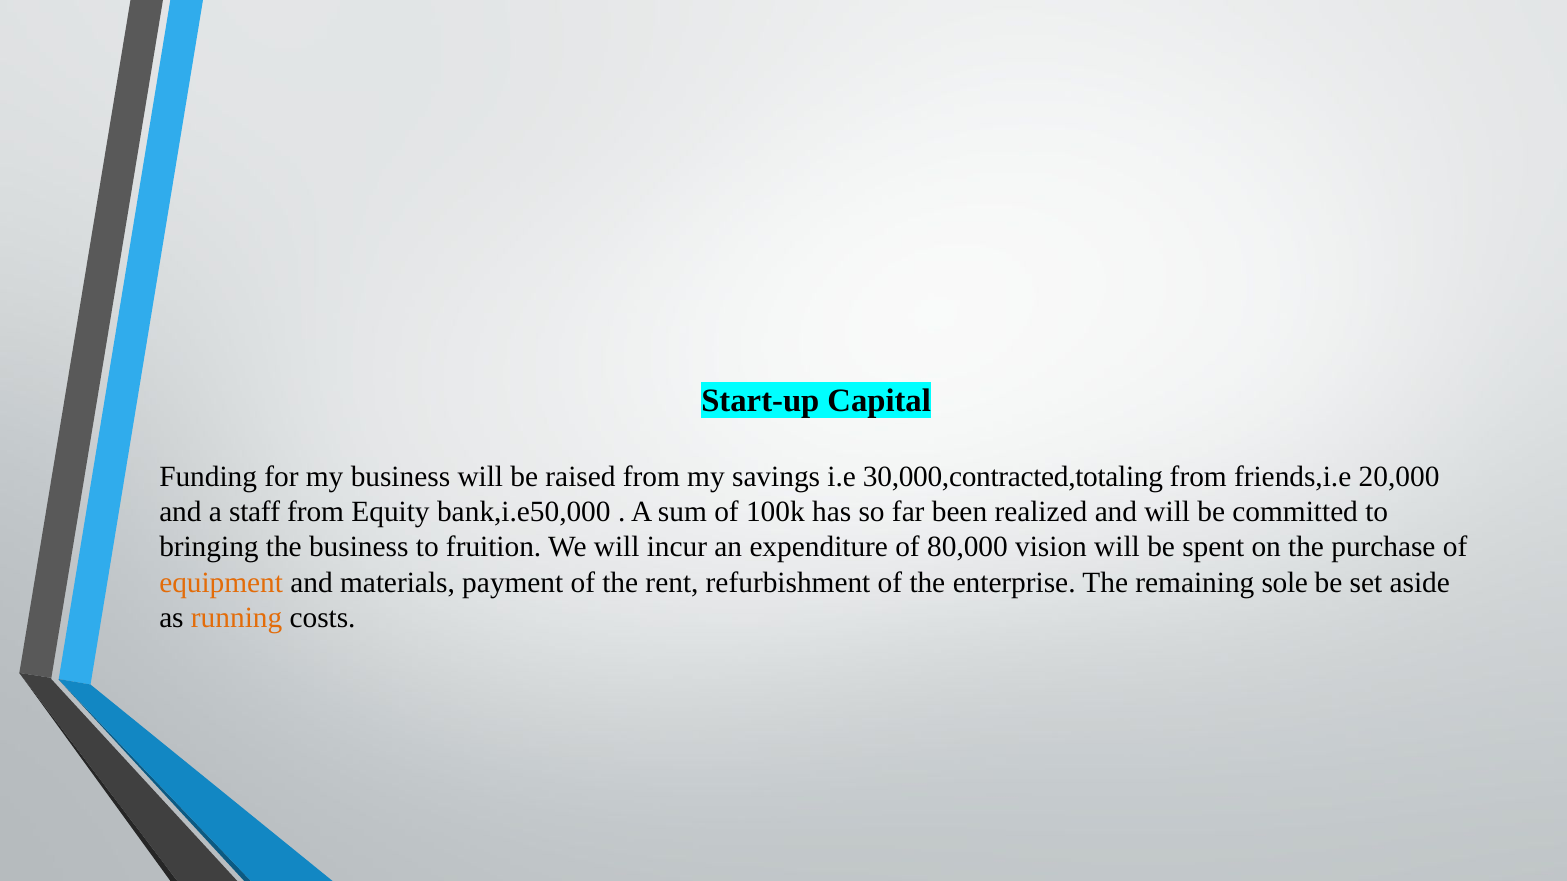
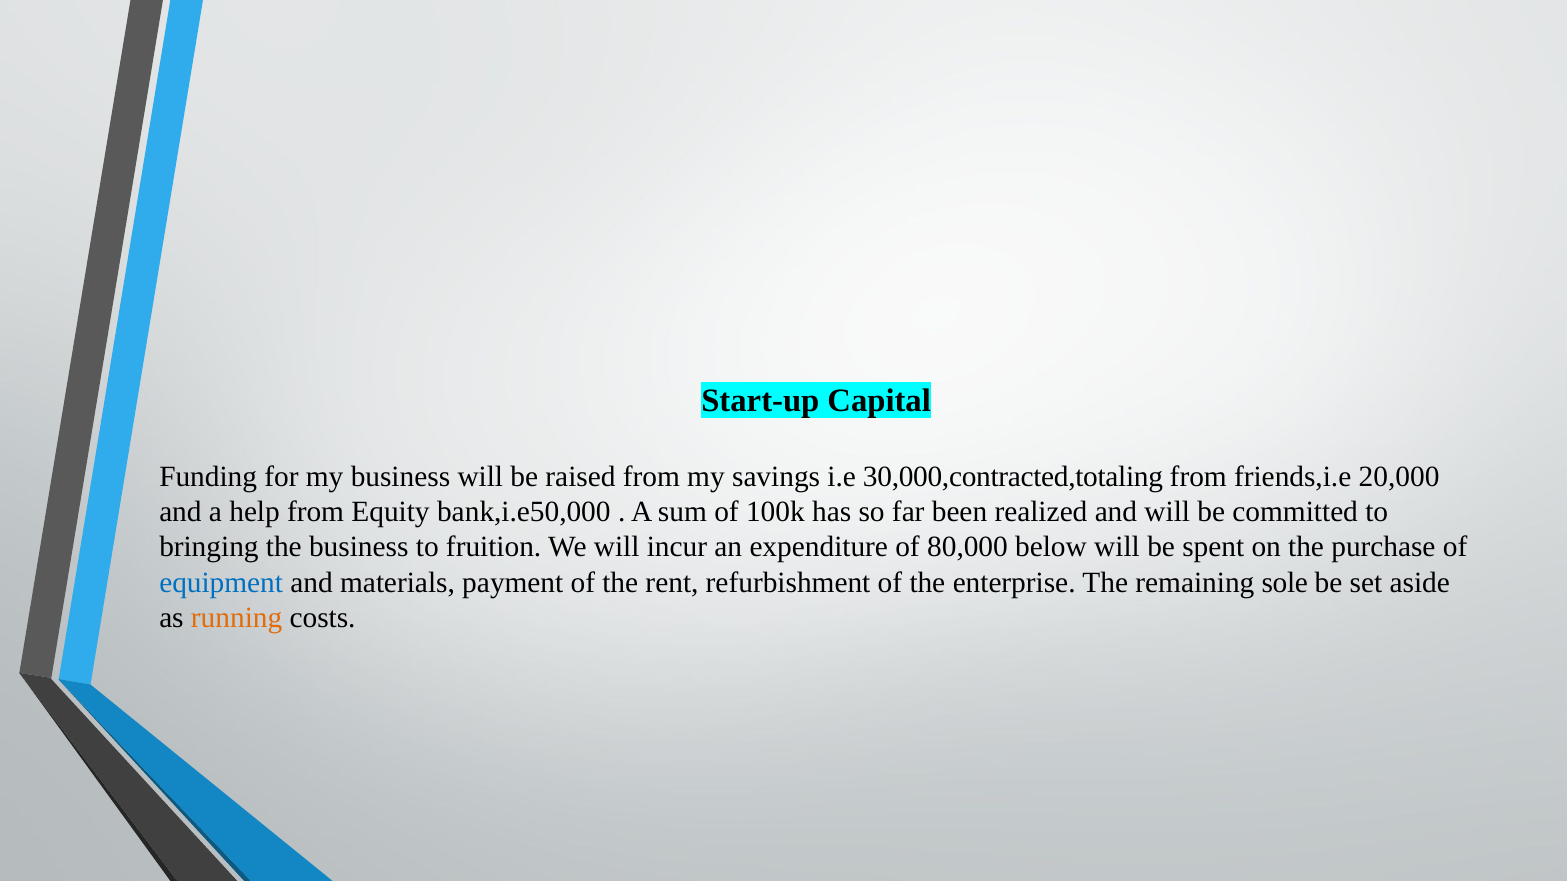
staff: staff -> help (255, 512)
vision: vision -> below (1051, 548)
equipment colour: orange -> blue (221, 583)
